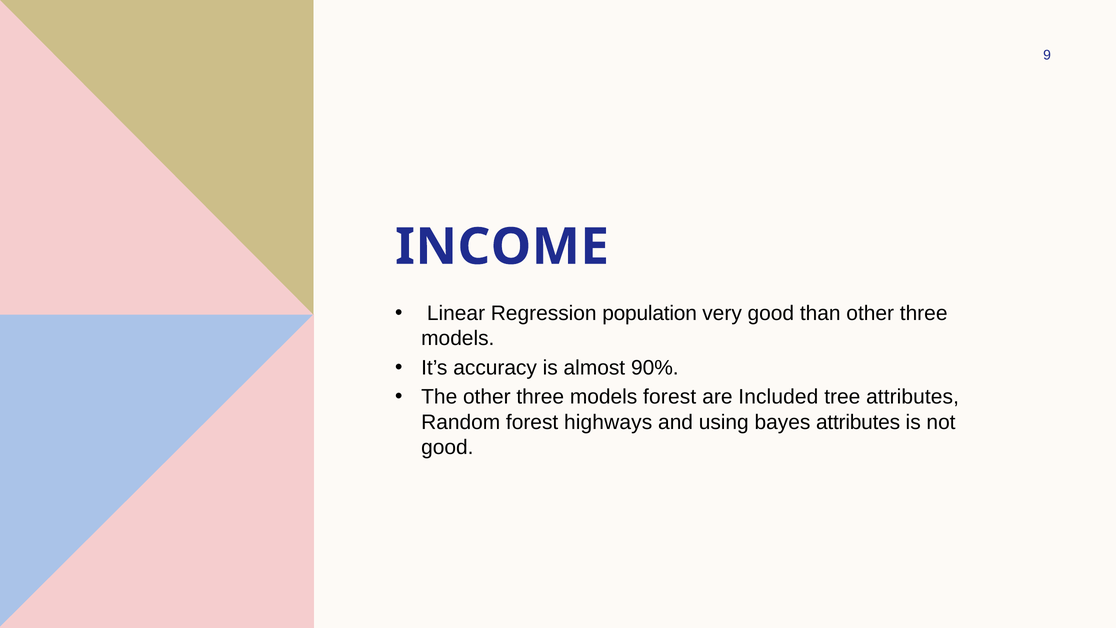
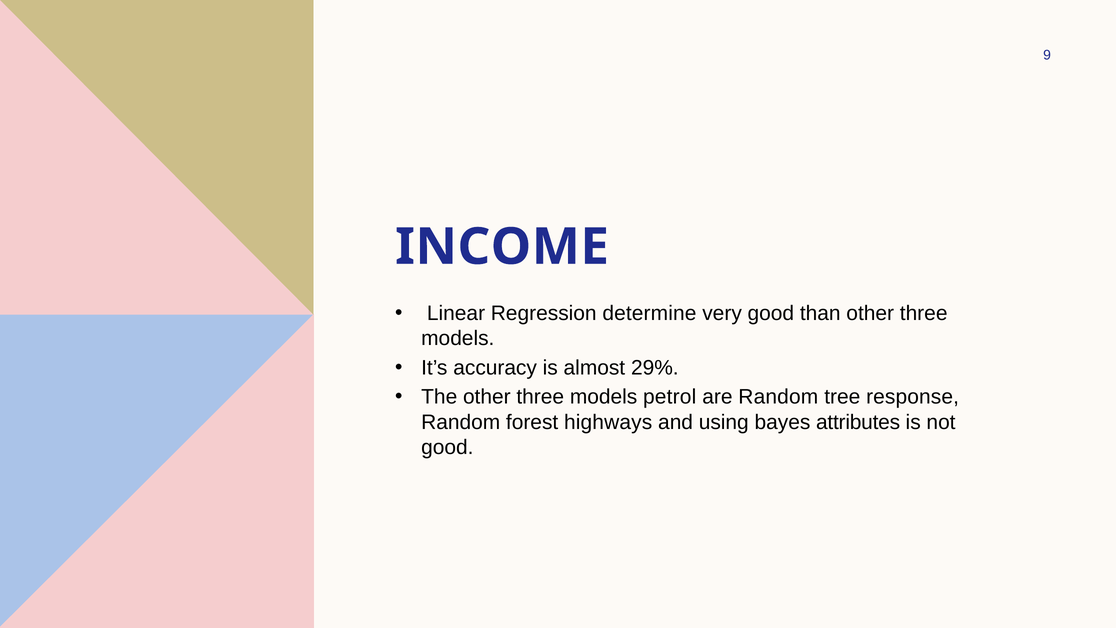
population: population -> determine (649, 313)
90%: 90% -> 29% (655, 368)
models forest: forest -> petrol (670, 397)
are Included: Included -> Random (778, 397)
tree attributes: attributes -> response (913, 397)
